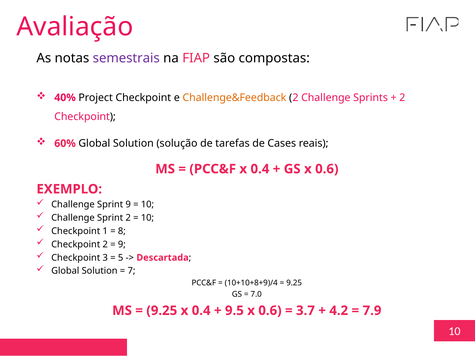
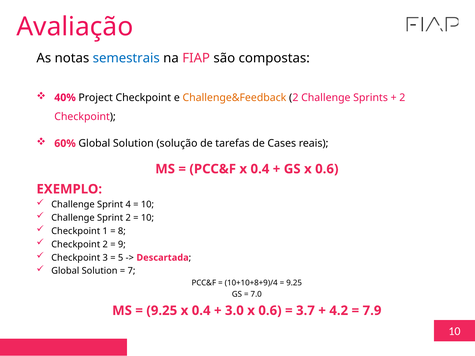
semestrais colour: purple -> blue (126, 58)
Sprint 9: 9 -> 4 (128, 205)
9.5: 9.5 -> 3.0 (234, 311)
